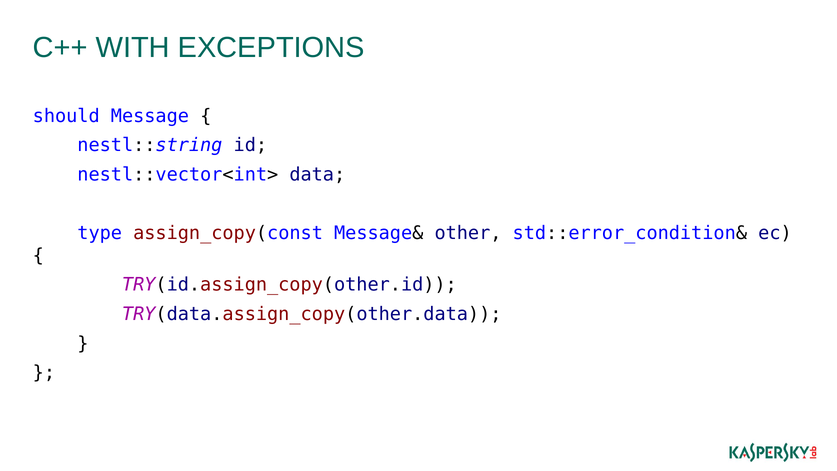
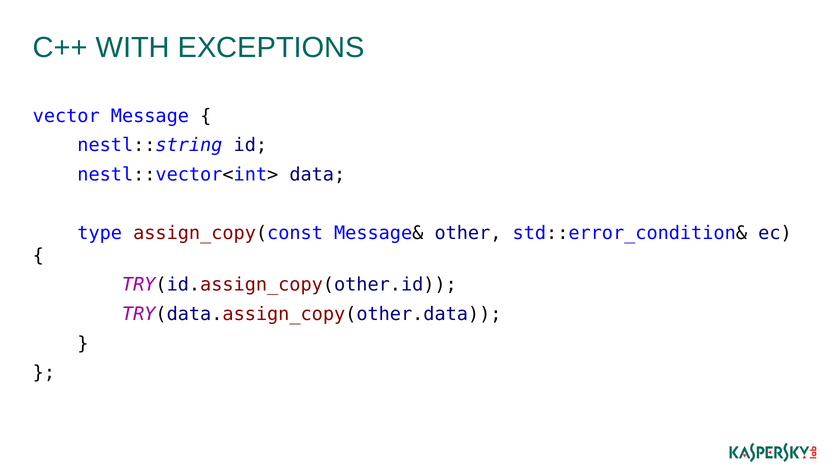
should: should -> vector (66, 116)
